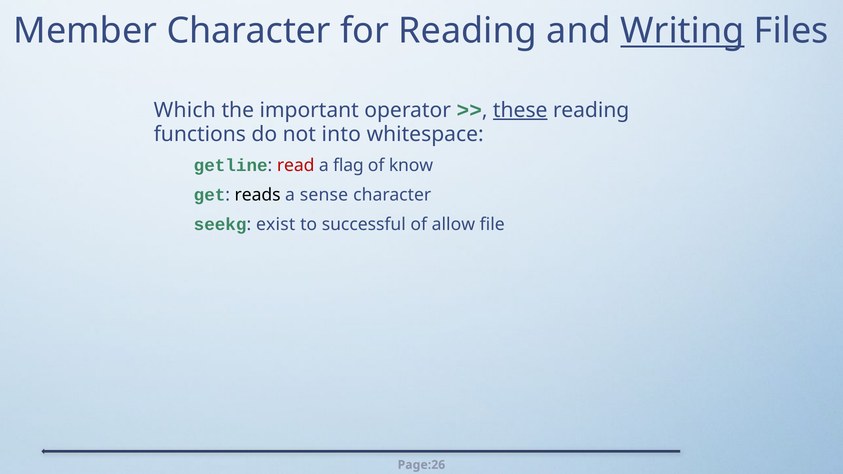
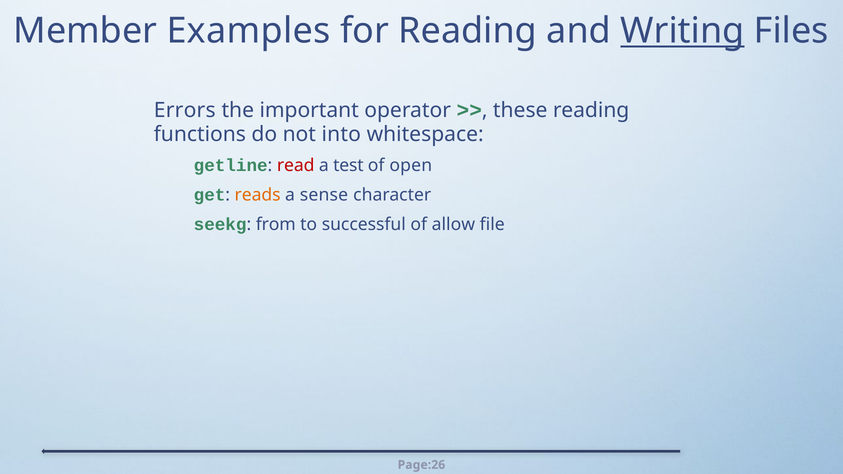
Member Character: Character -> Examples (249, 31)
Which: Which -> Errors (185, 110)
these underline: present -> none (520, 110)
flag: flag -> test (348, 166)
know: know -> open (411, 166)
reads colour: black -> orange (258, 195)
exist: exist -> from (276, 224)
